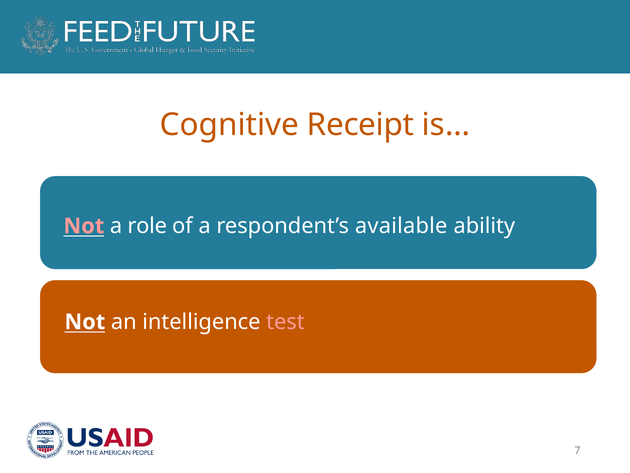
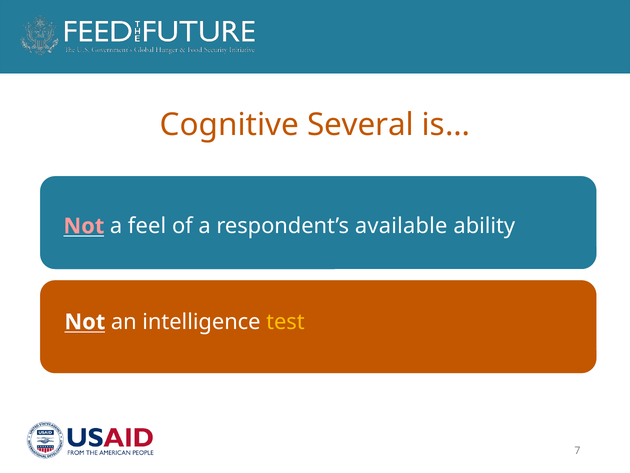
Receipt: Receipt -> Several (360, 124)
role: role -> feel (147, 226)
test colour: pink -> yellow (285, 322)
